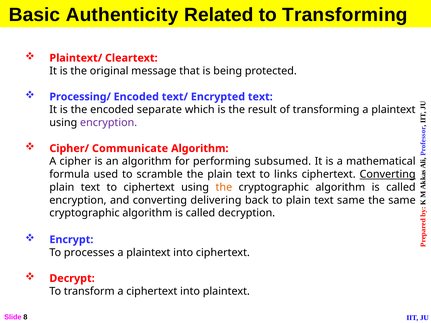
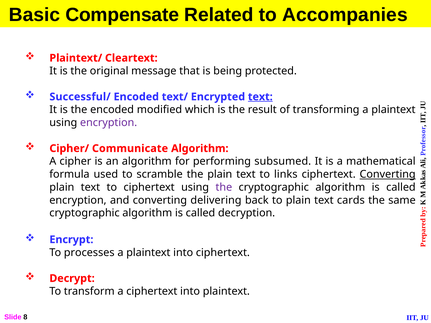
Authenticity: Authenticity -> Compensate (122, 15)
to Transforming: Transforming -> Accompanies (345, 15)
Processing/: Processing/ -> Successful/ (80, 97)
text underline: none -> present (260, 97)
separate: separate -> modified (159, 110)
the colour: orange -> purple (224, 187)
text same: same -> cards (351, 200)
